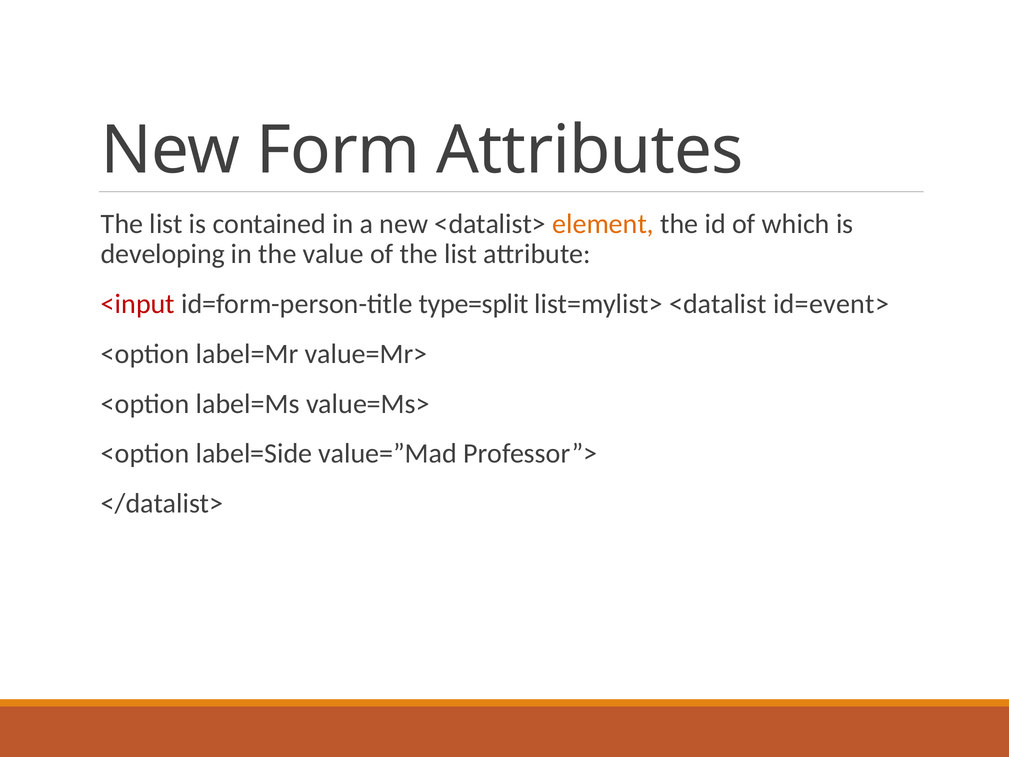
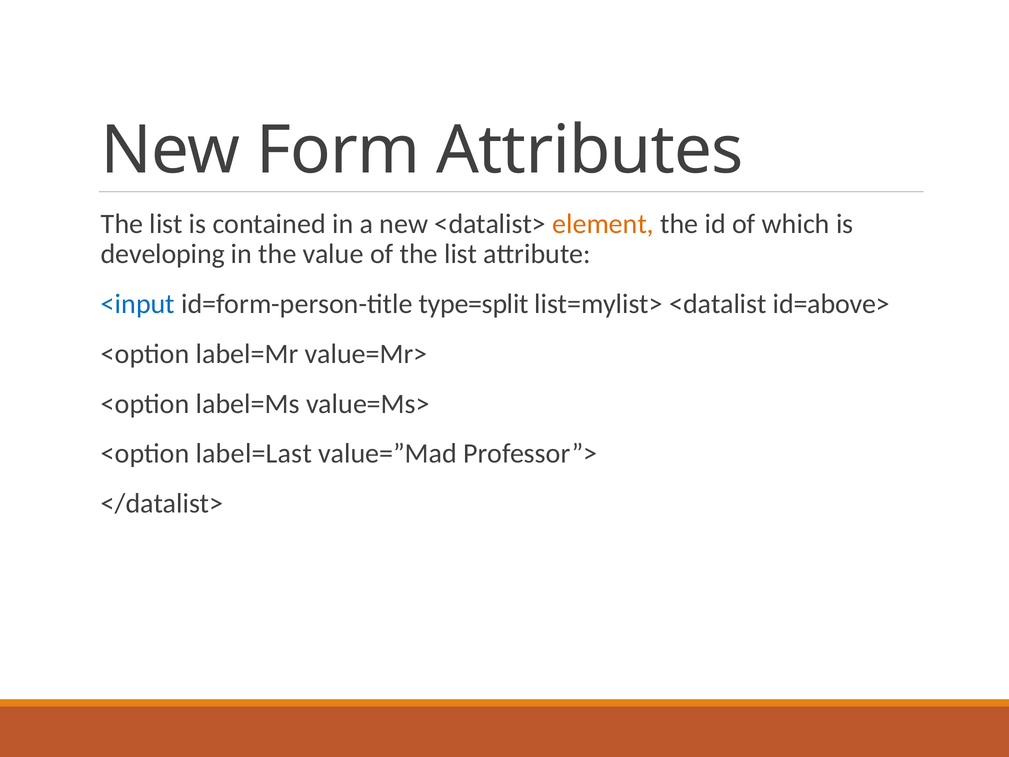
<input colour: red -> blue (138, 304)
id=event>: id=event> -> id=above> (831, 304)
label=Side: label=Side -> label=Last (254, 454)
